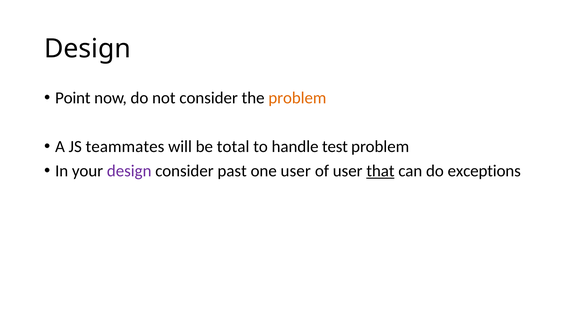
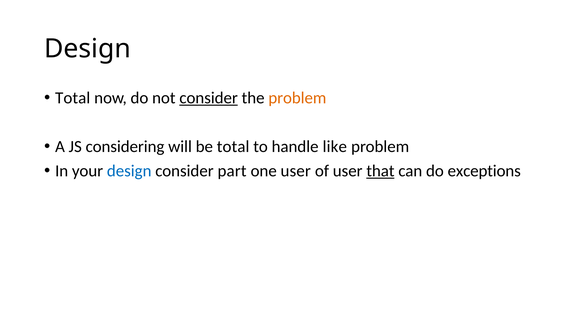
Point: Point -> Total (73, 98)
consider underline: none -> present (209, 98)
teammates: teammates -> considering (125, 147)
test: test -> like (335, 147)
design colour: purple -> blue (129, 171)
past: past -> part (232, 171)
